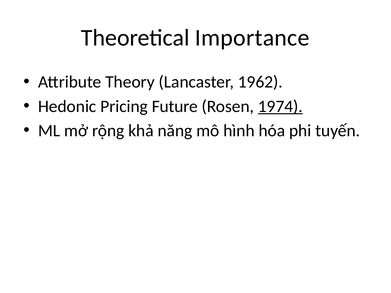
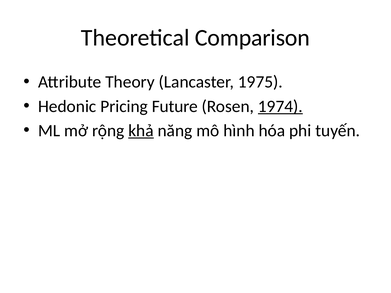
Importance: Importance -> Comparison (252, 38)
1962: 1962 -> 1975 (260, 82)
khả underline: none -> present (141, 131)
